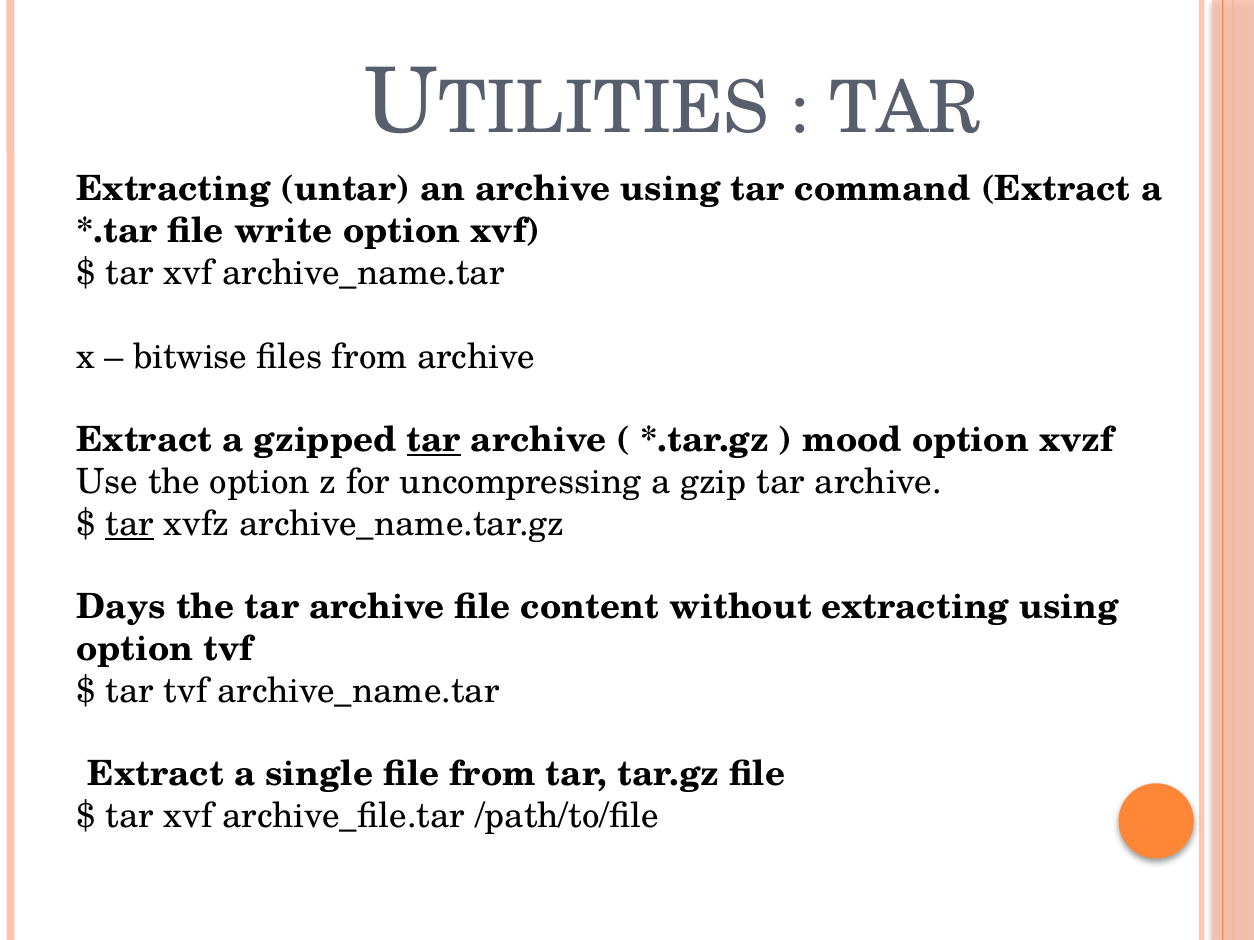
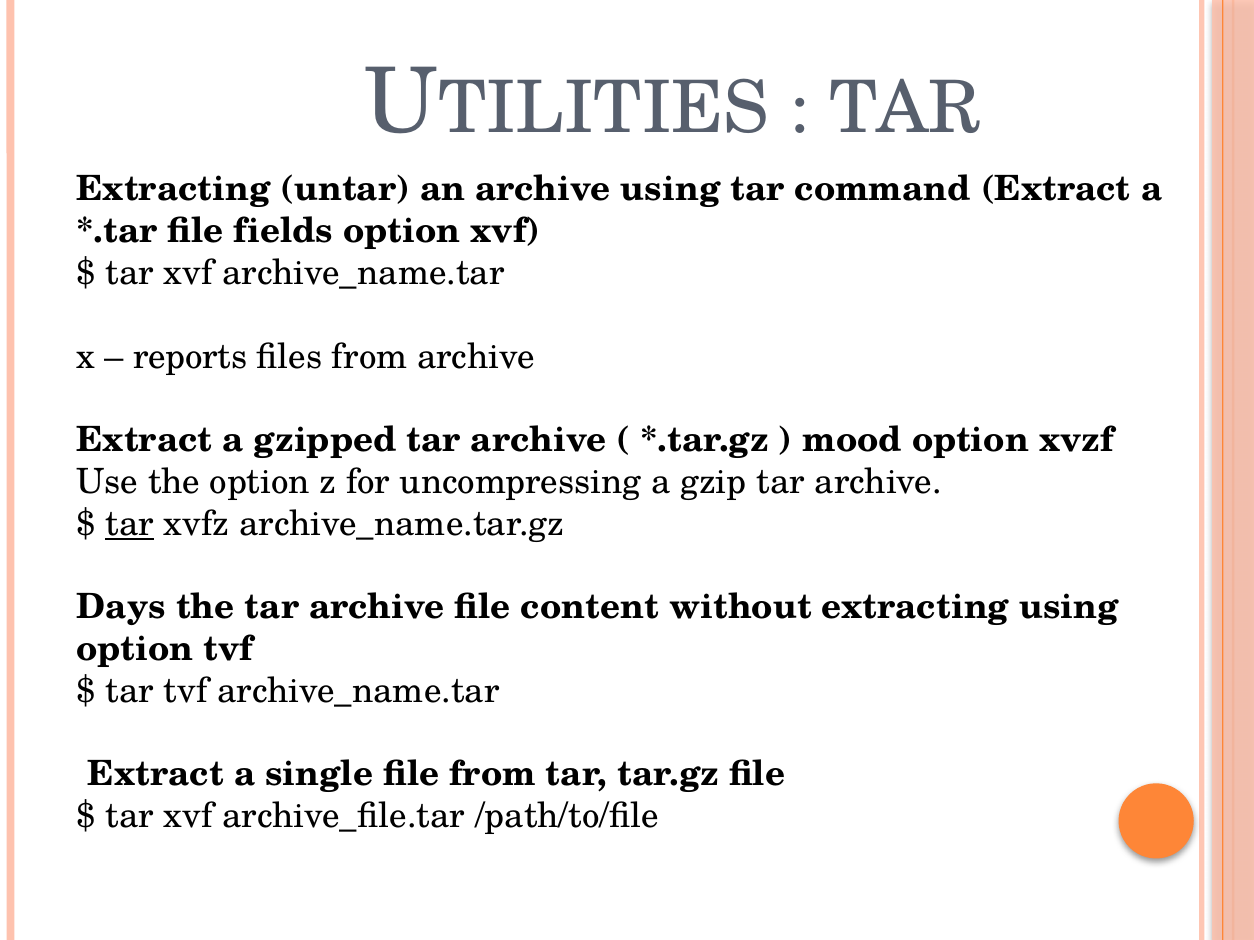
write: write -> fields (284, 231)
bitwise: bitwise -> reports (190, 357)
tar underline: present -> none (434, 440)
